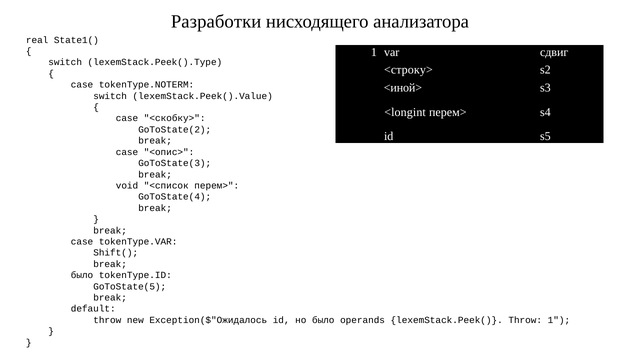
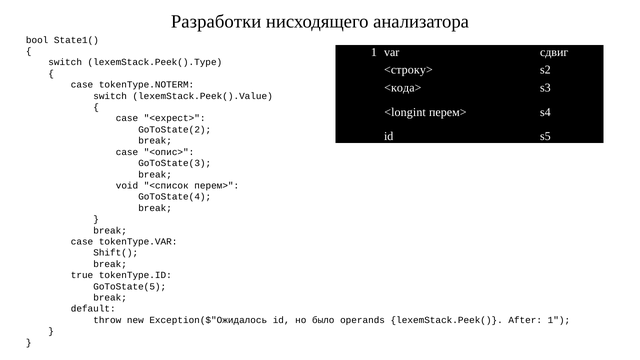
real: real -> bool (37, 40)
<иной>: <иной> -> <кода> (403, 88)
<скобку>: <скобку> -> <expect> (175, 118)
было: было -> true (82, 275)
lexemStack.Peek( Throw: Throw -> After (525, 320)
